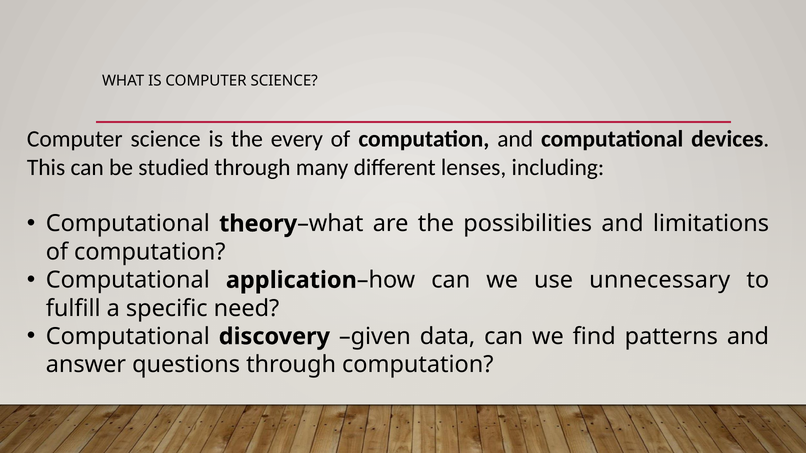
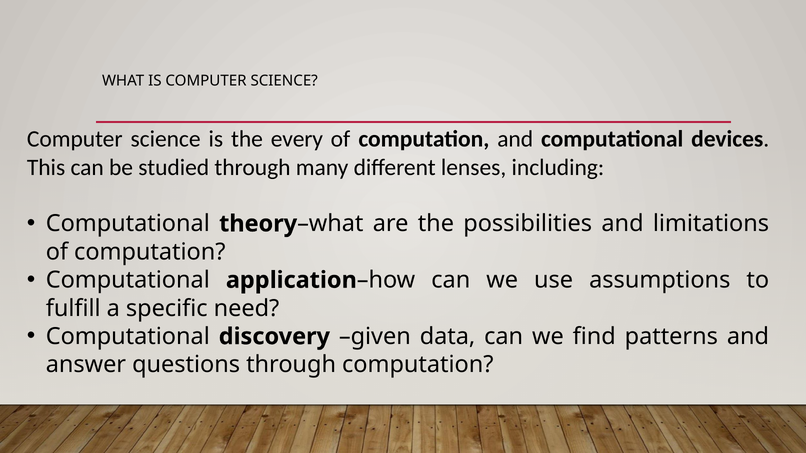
unnecessary: unnecessary -> assumptions (660, 280)
